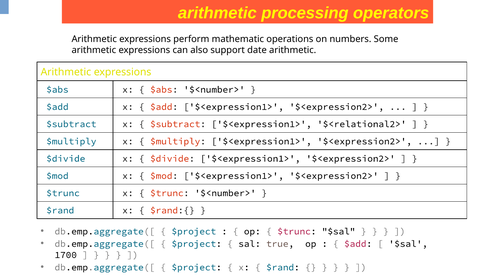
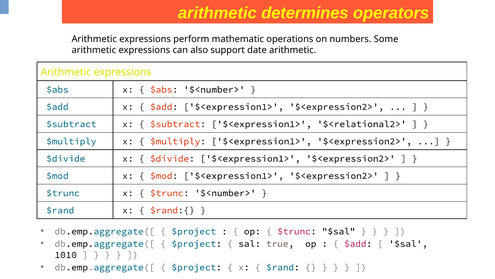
processing: processing -> determines (305, 13)
1700: 1700 -> 1010 (66, 254)
